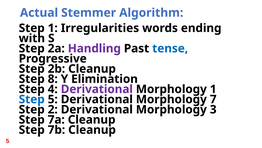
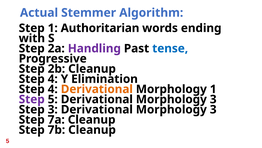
Irregularities: Irregularities -> Authoritarian (100, 28)
8: 8 -> 4 (53, 79)
Derivational colour: purple -> orange (97, 89)
Step colour: blue -> purple (32, 99)
5 Derivational Morphology 7: 7 -> 3 (213, 99)
Step 2: 2 -> 3 (53, 109)
